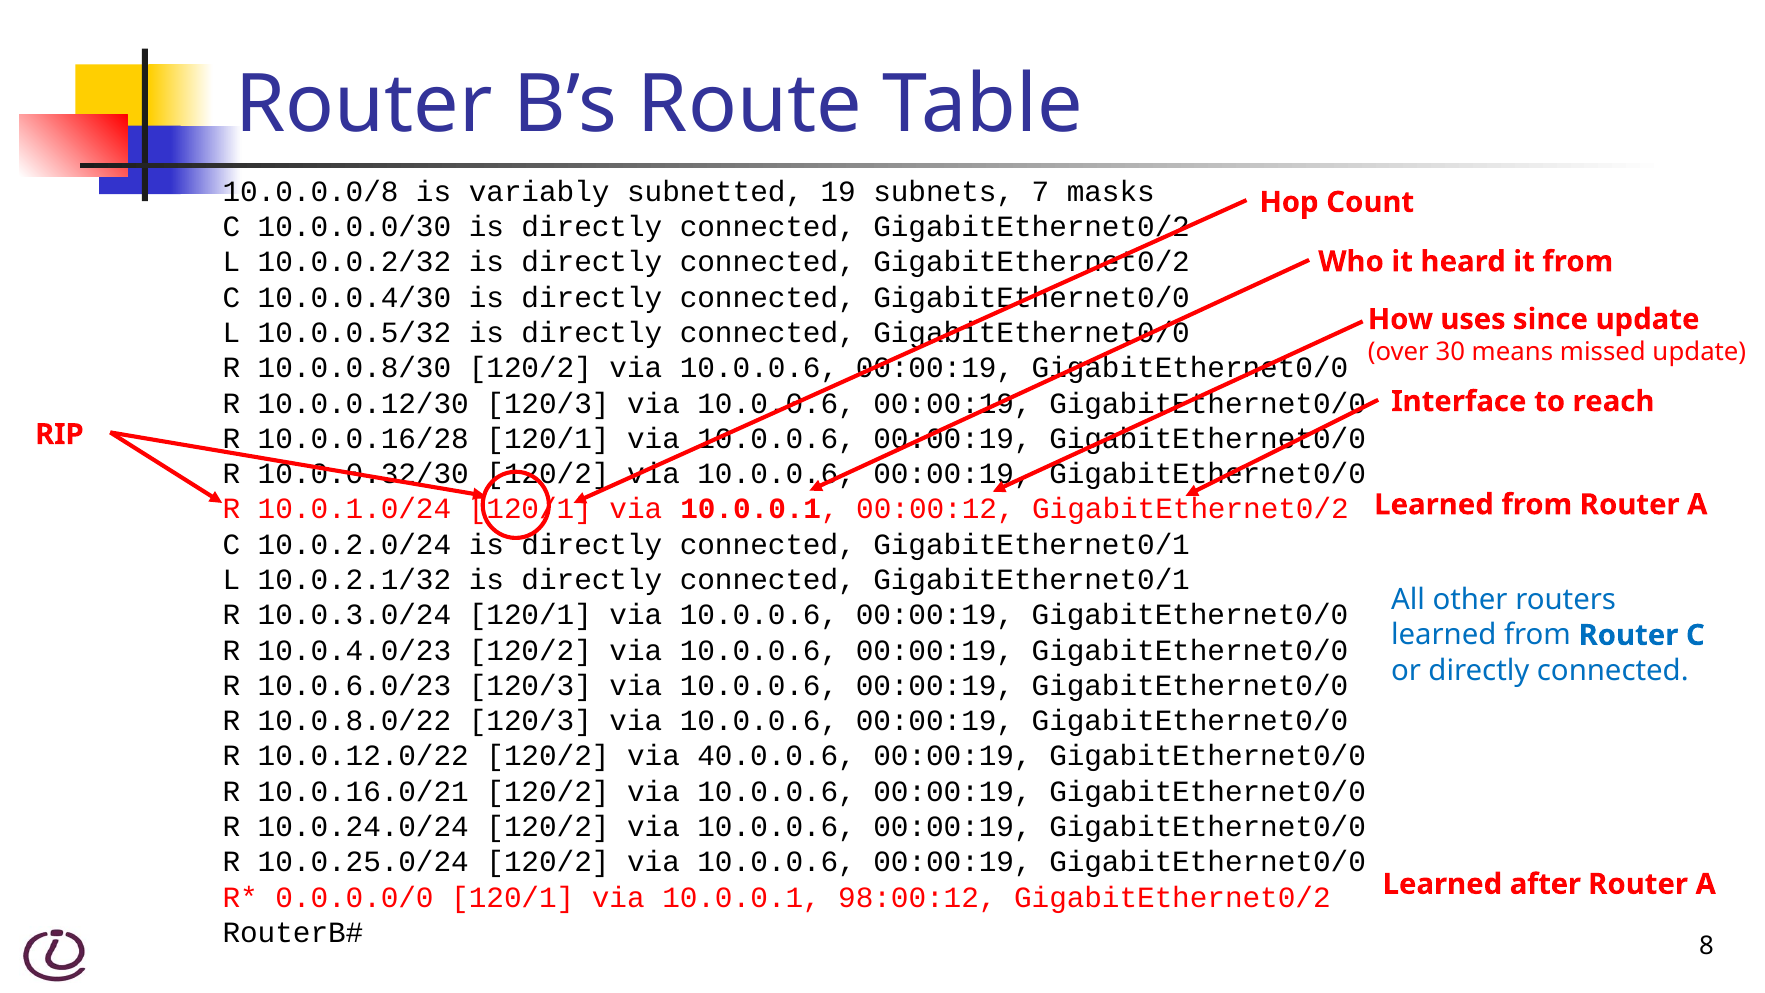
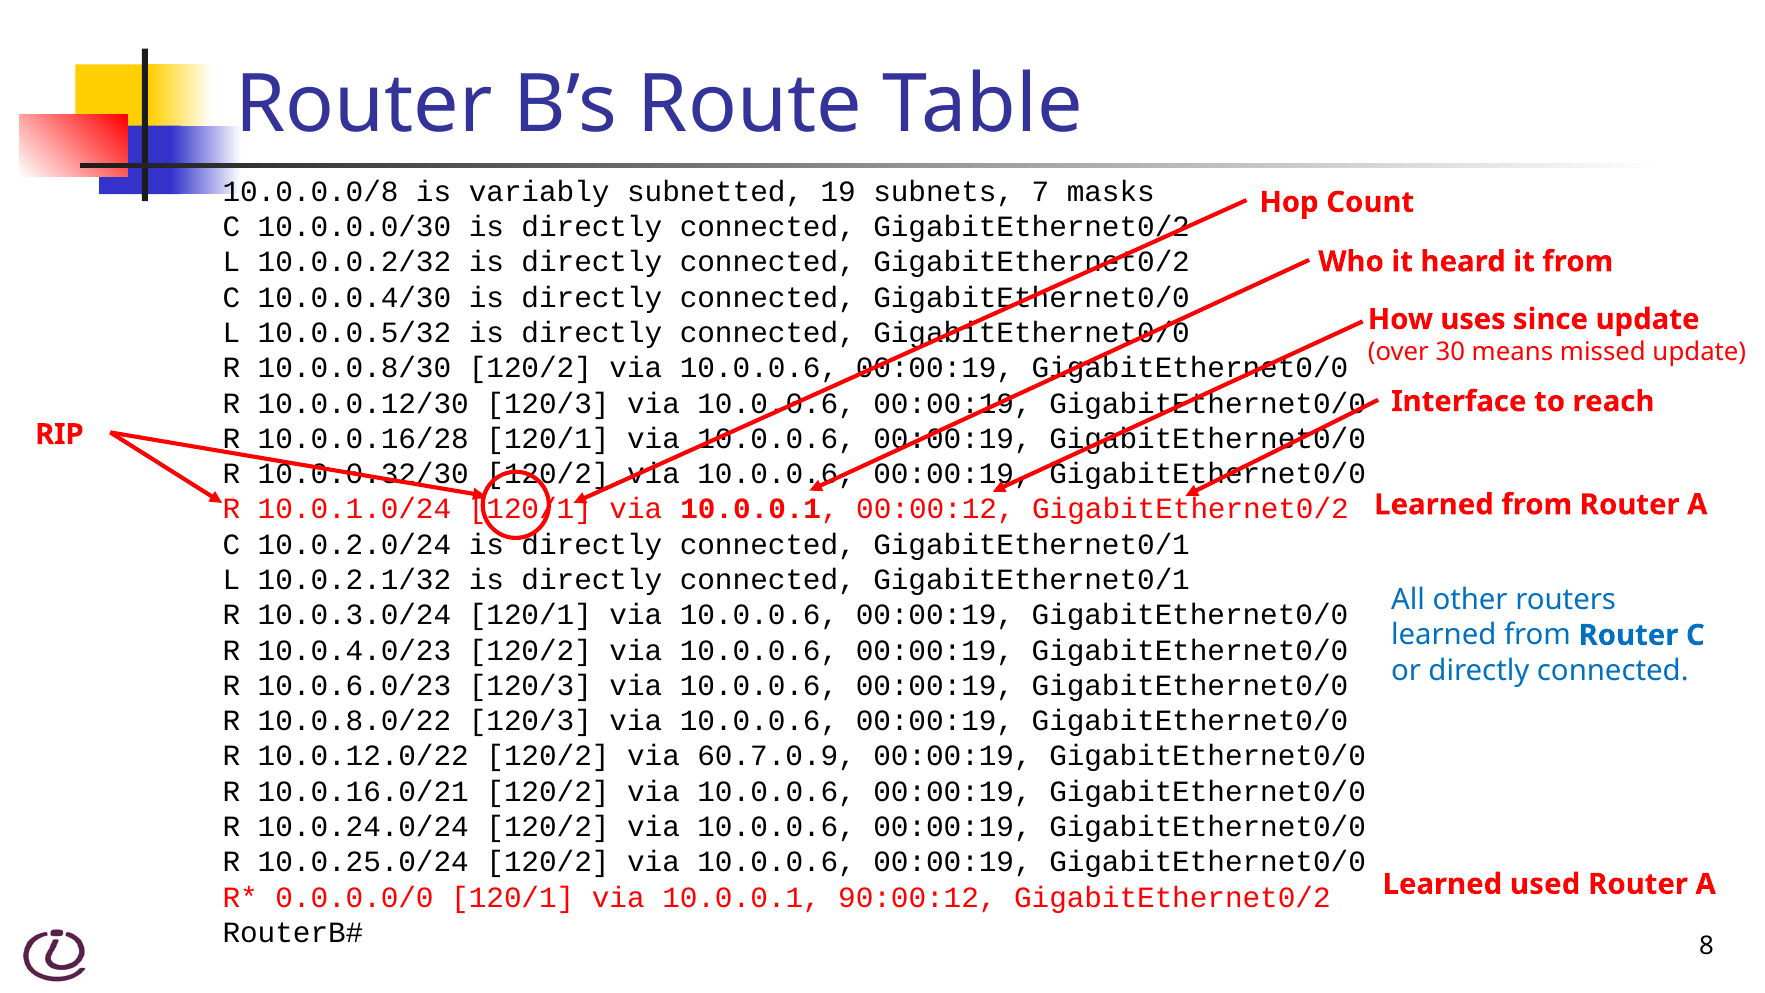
40.0.0.6: 40.0.0.6 -> 60.7.0.9 (777, 756)
after: after -> used (1545, 884)
98:00:12: 98:00:12 -> 90:00:12 (917, 897)
